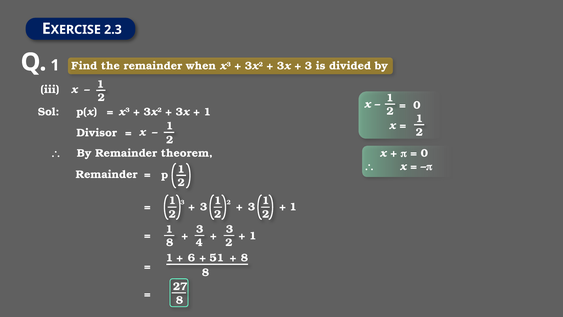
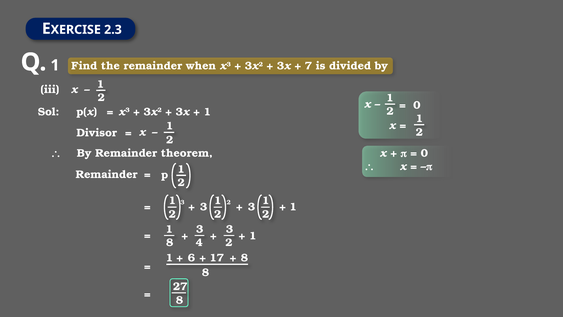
3: 3 -> 7 (308, 66)
51: 51 -> 17 (217, 257)
